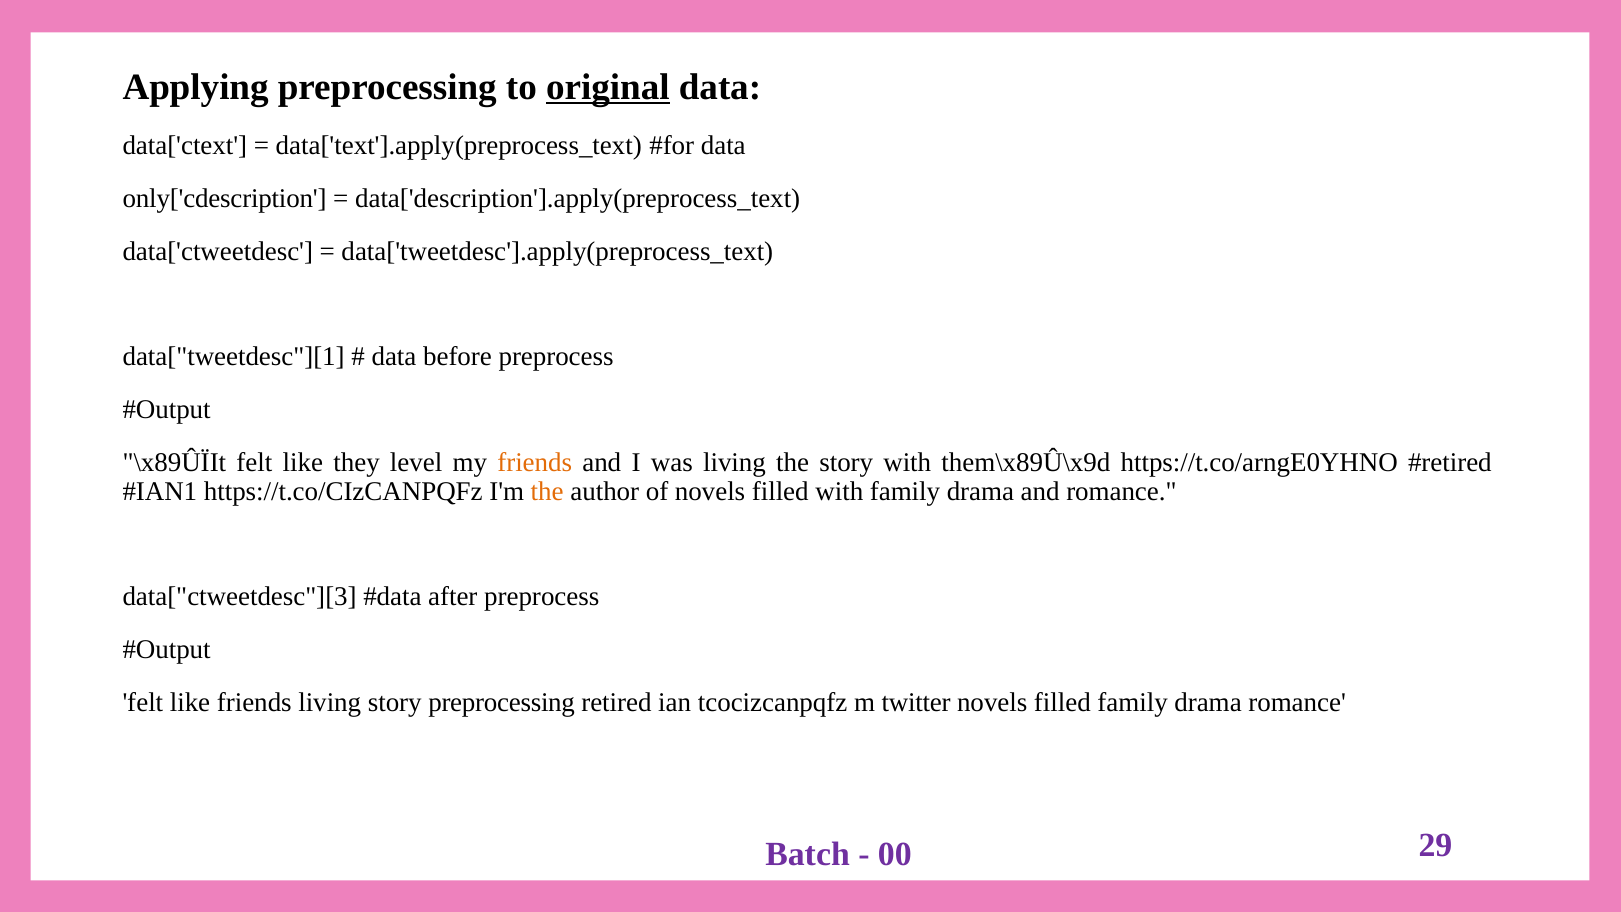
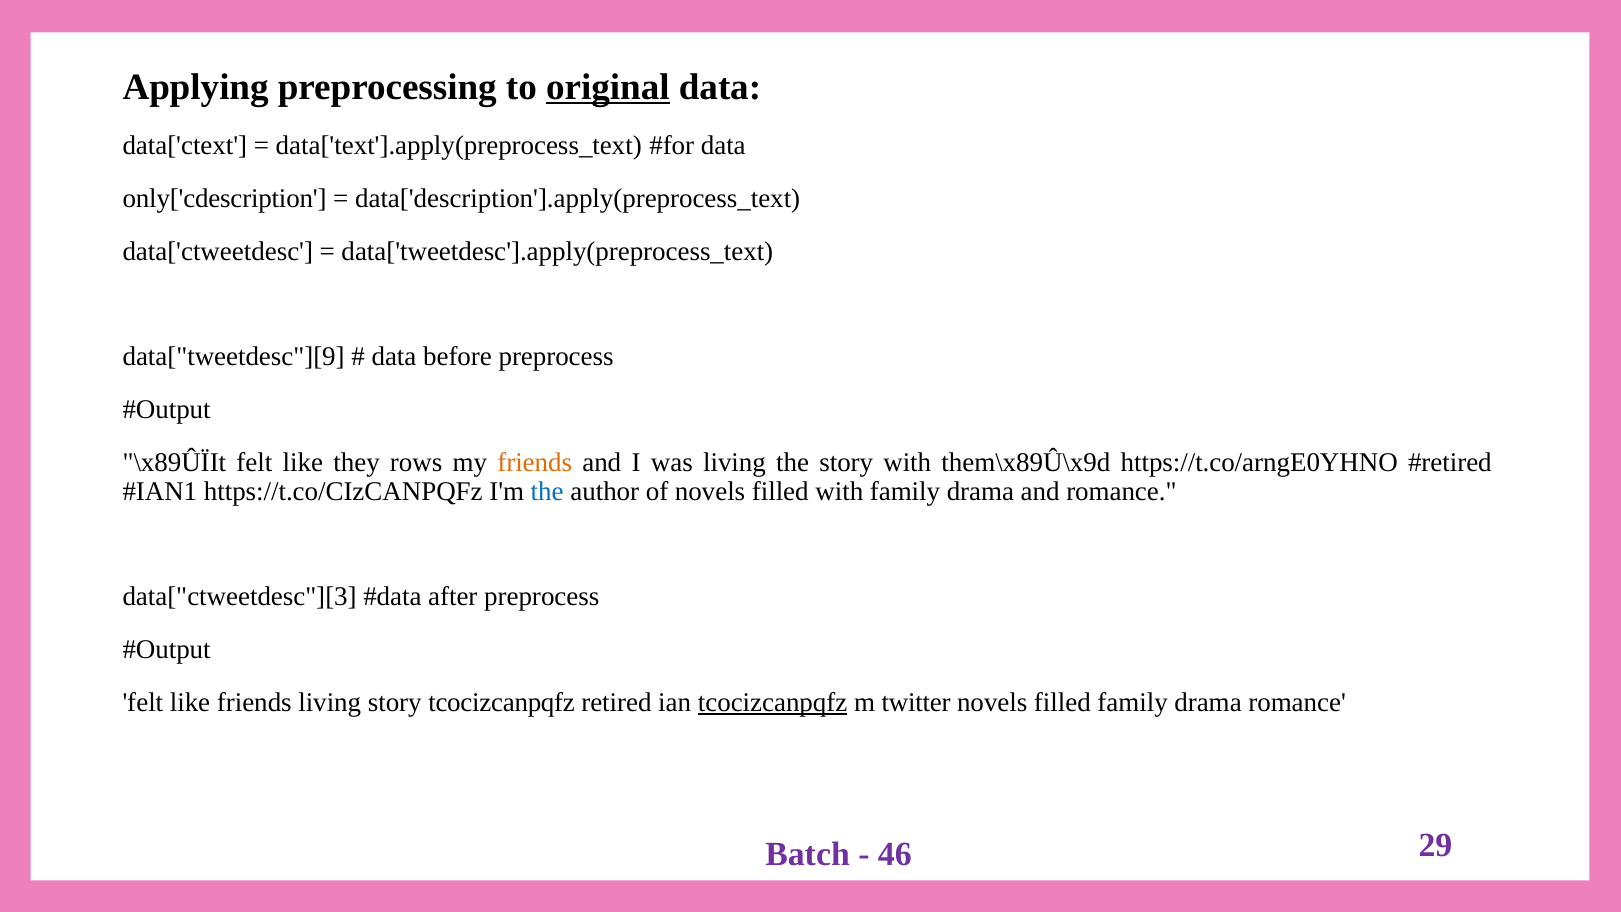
data["tweetdesc"][1: data["tweetdesc"][1 -> data["tweetdesc"][9 (234, 357)
level: level -> rows (416, 462)
the colour: orange -> blue (547, 491)
story preprocessing: preprocessing -> tcocizcanpqfz (502, 702)
tcocizcanpqfz underline: none -> present (773, 702)
00: 00 -> 46 (895, 854)
